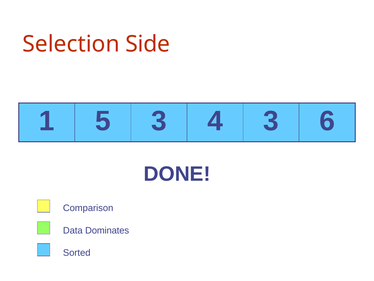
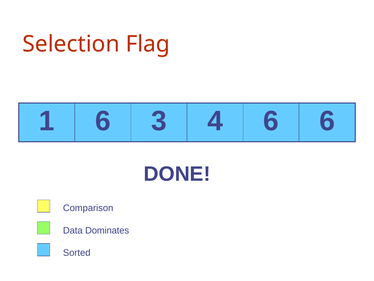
Side: Side -> Flag (148, 44)
1 5: 5 -> 6 (103, 121)
4 3: 3 -> 6 (271, 121)
